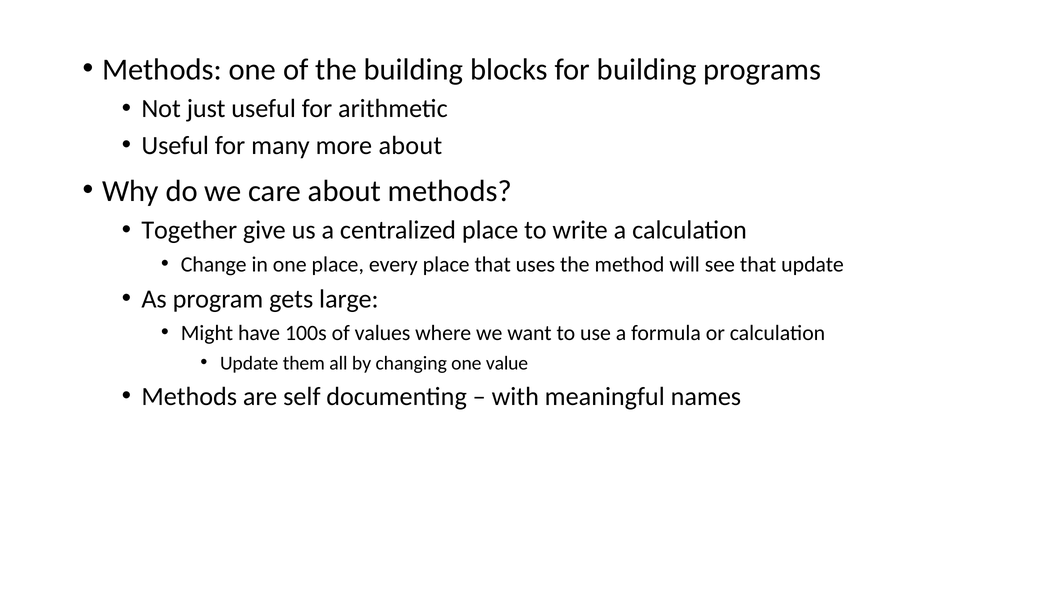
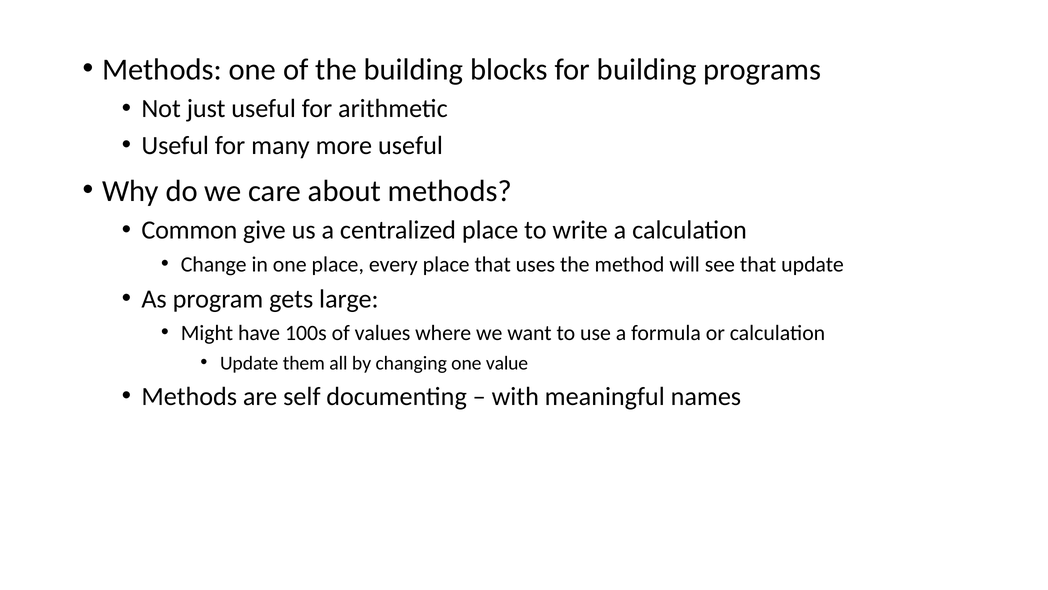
more about: about -> useful (410, 146)
Together: Together -> Common (189, 230)
